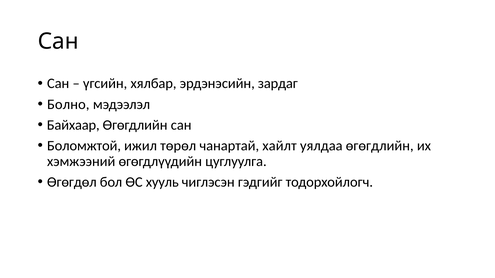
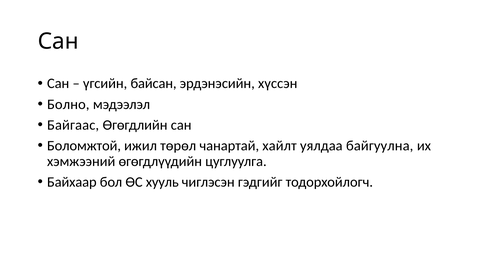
хялбар: хялбар -> байсан (154, 84)
зардаг: зардаг -> хүссэн (278, 84)
Байхаар: Байхаар -> Байгаас (73, 125)
уялдаа өгөгдлийн: өгөгдлийн -> байгуулна (380, 146)
Өгөгдөл: Өгөгдөл -> Байхаар (72, 182)
